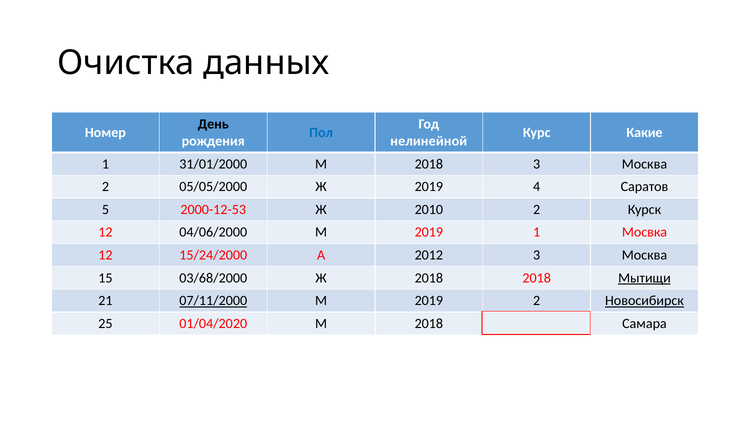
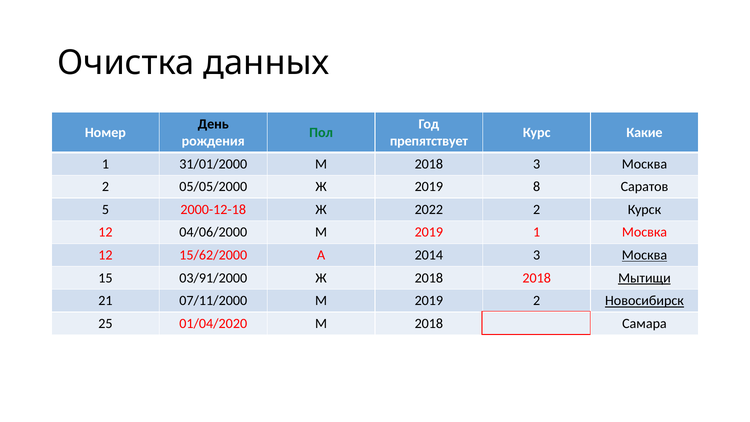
Пол colour: blue -> green (321, 132)
нелинейной: нелинейной -> препятствует (429, 141)
4: 4 -> 8 (537, 187)
2000-12-53: 2000-12-53 -> 2000-12-18 (213, 209)
2010: 2010 -> 2022 (429, 209)
15/24/2000: 15/24/2000 -> 15/62/2000 (213, 255)
2012: 2012 -> 2014 (429, 255)
Москва underline: none -> present (644, 255)
03/68/2000: 03/68/2000 -> 03/91/2000 (213, 278)
07/11/2000 underline: present -> none (213, 301)
